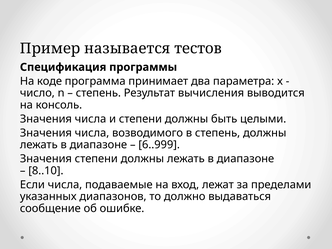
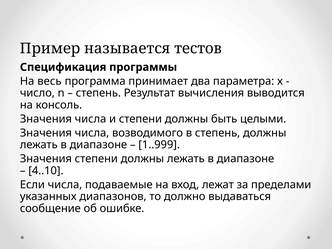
коде: коде -> весь (49, 81)
6..999: 6..999 -> 1..999 (159, 145)
8..10: 8..10 -> 4..10 (46, 171)
